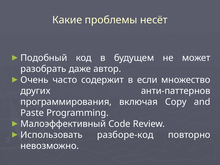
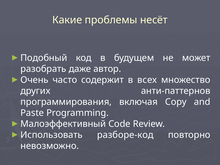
если: если -> всех (147, 80)
